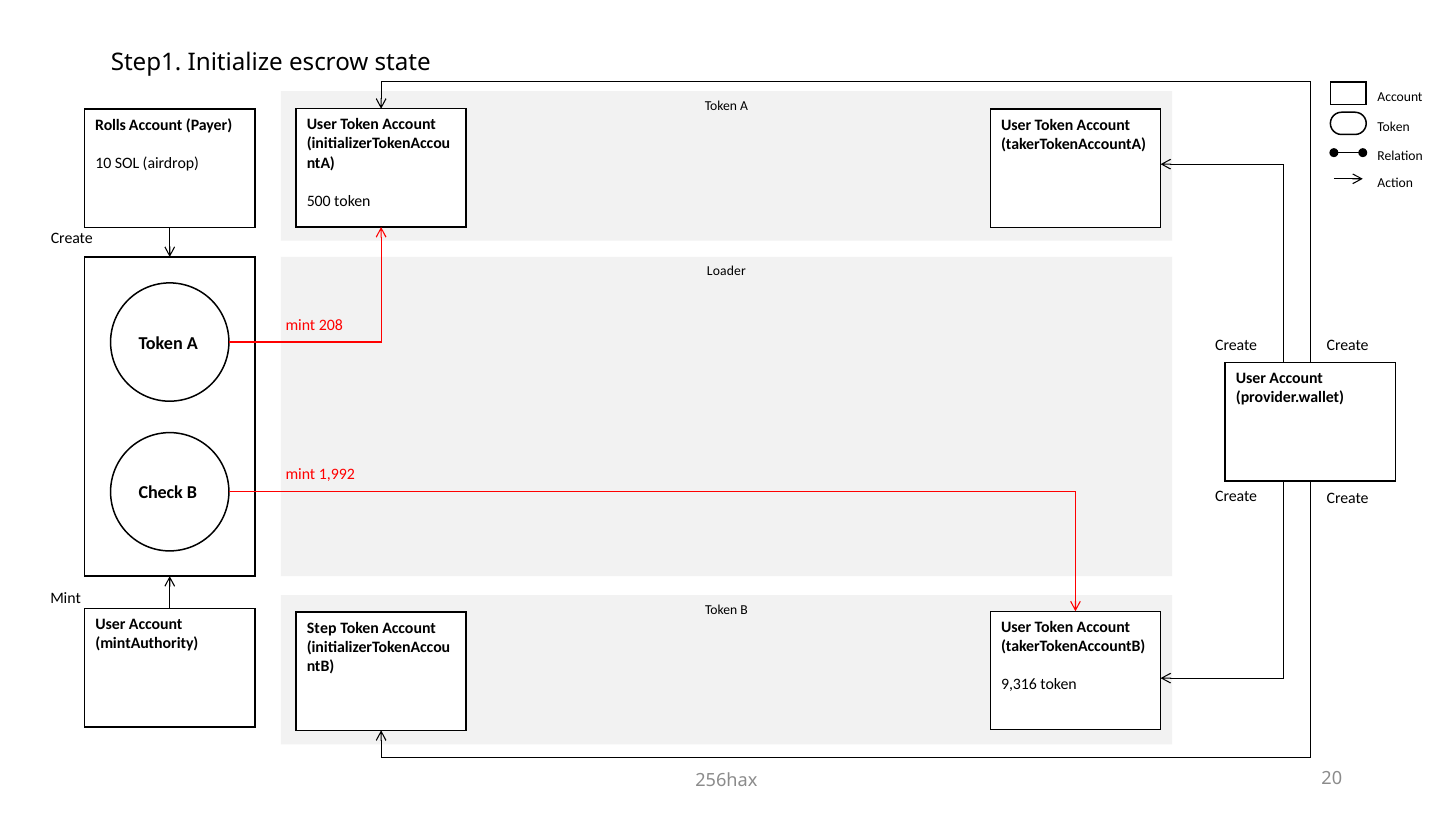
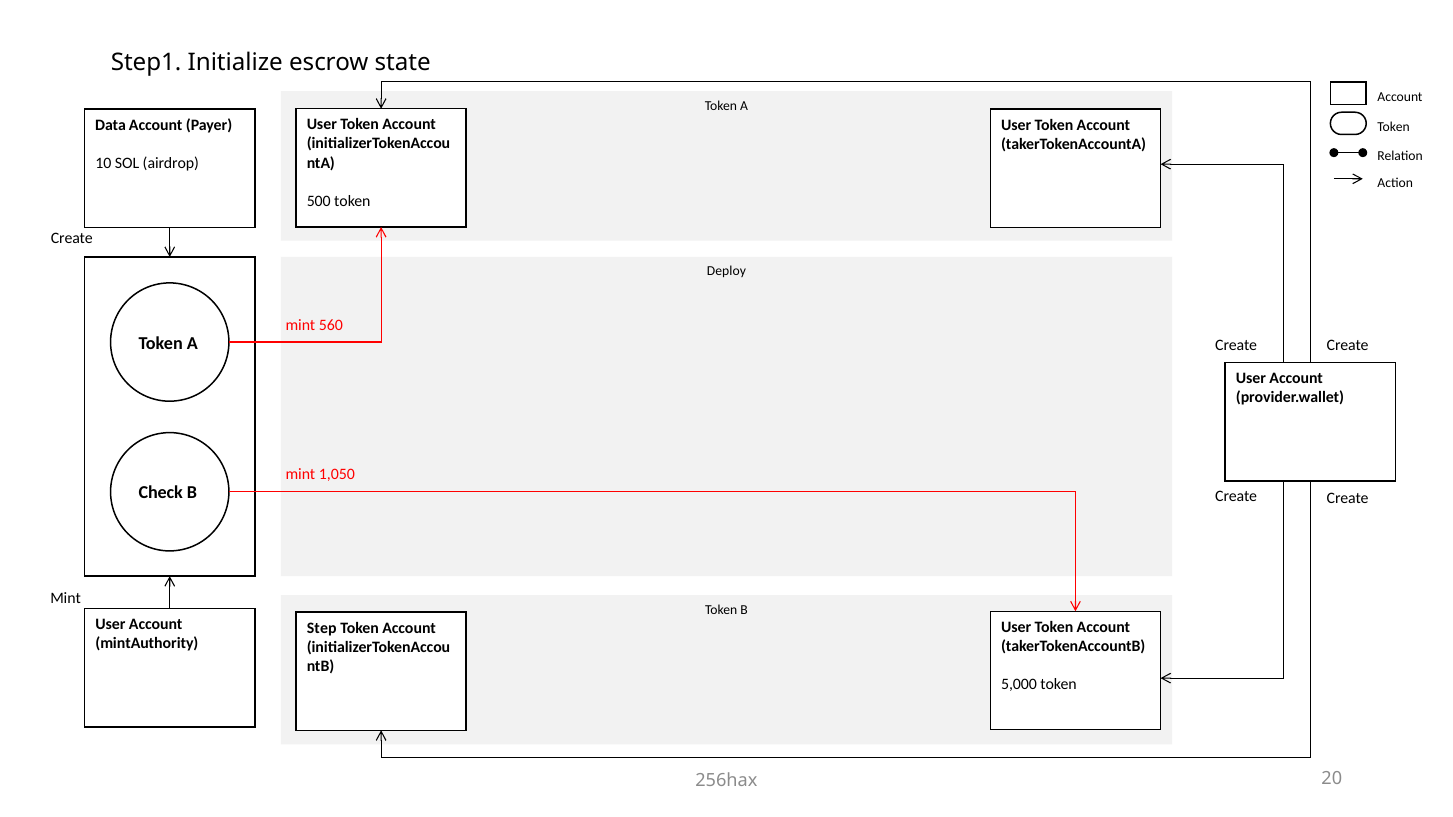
Rolls: Rolls -> Data (111, 125)
Loader: Loader -> Deploy (726, 272)
208: 208 -> 560 (331, 325)
1,992: 1,992 -> 1,050 (337, 474)
9,316: 9,316 -> 5,000 (1019, 685)
